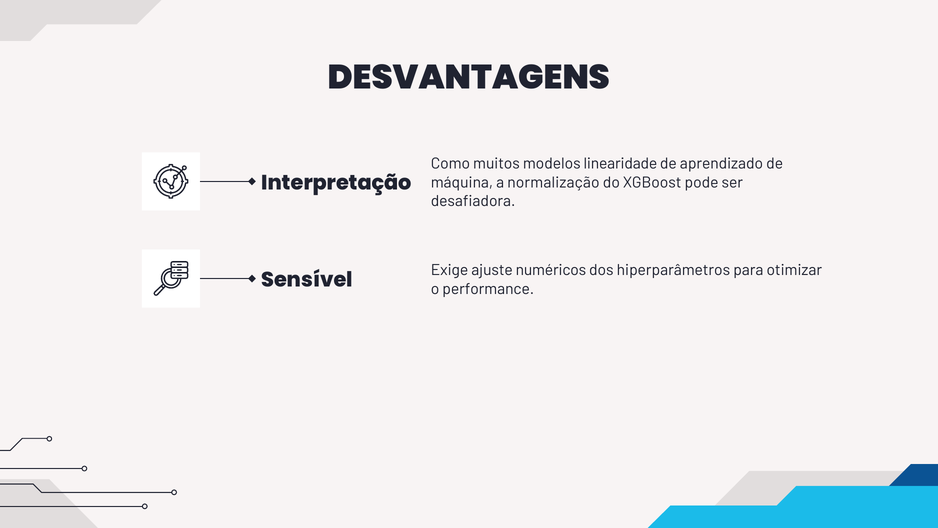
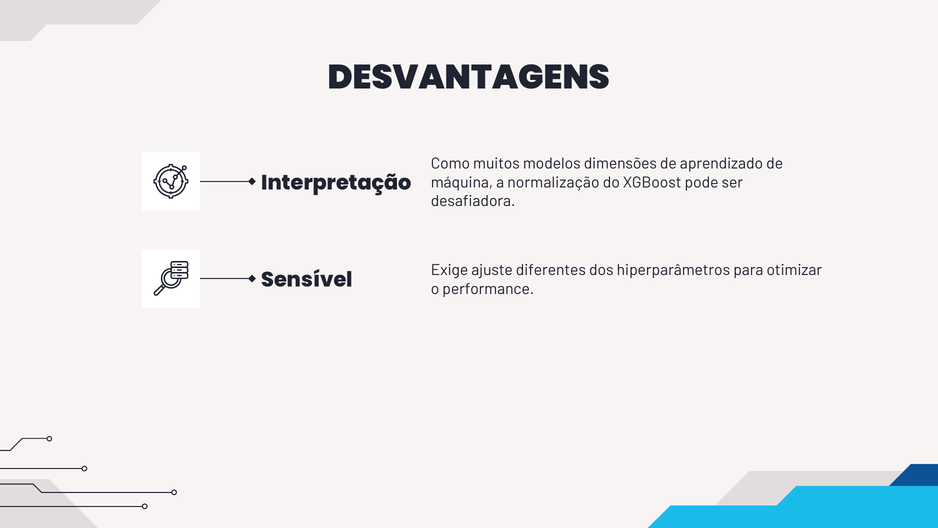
linearidade: linearidade -> dimensões (620, 164)
numéricos: numéricos -> diferentes (551, 270)
